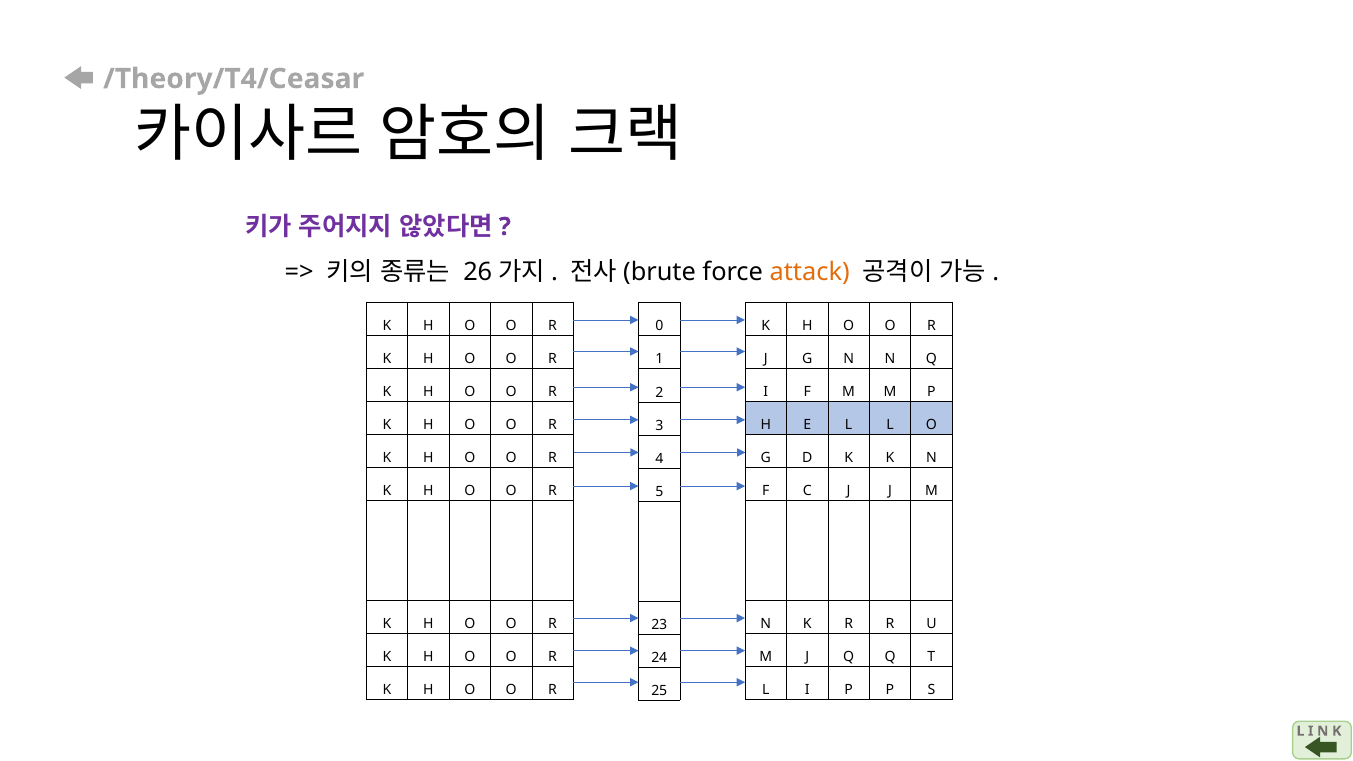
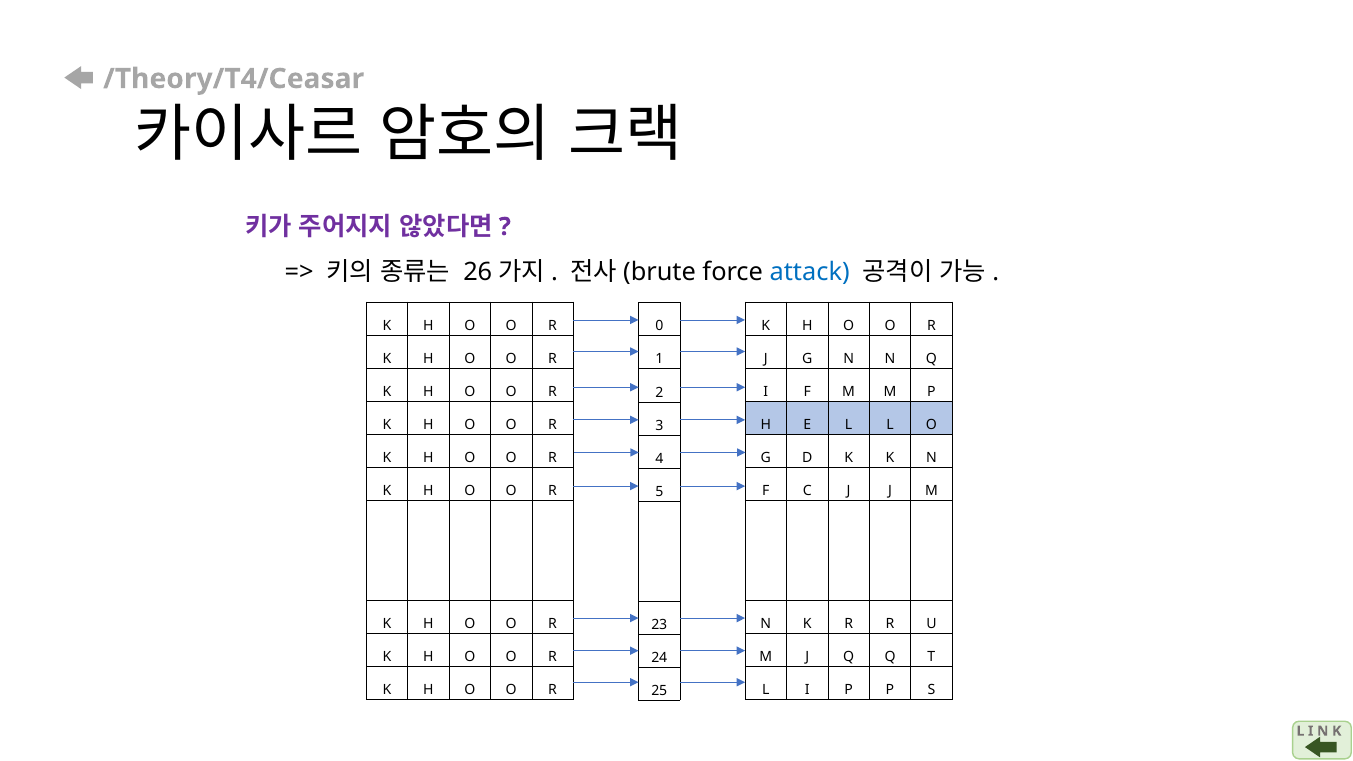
attack colour: orange -> blue (810, 272)
